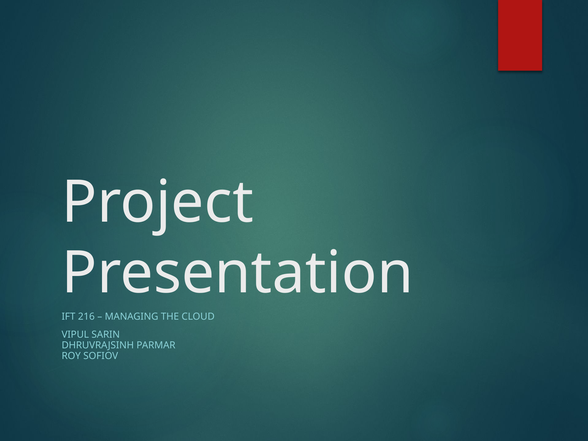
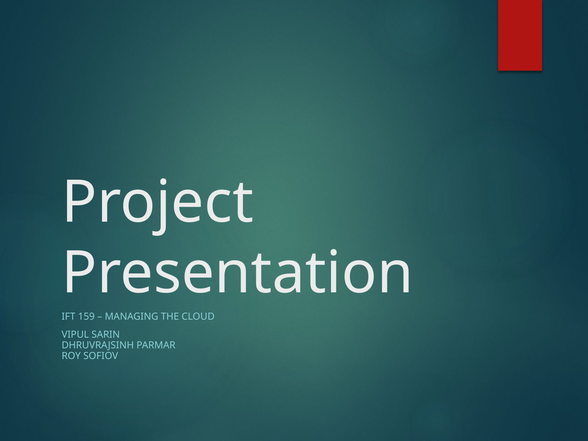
216: 216 -> 159 (86, 317)
